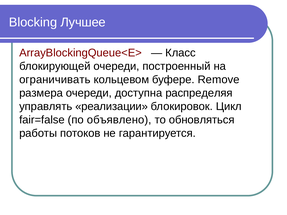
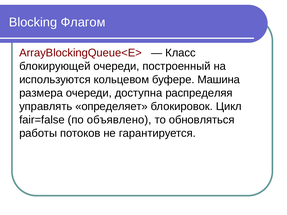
Лучшее: Лучшее -> Флагом (83, 22)
ограничивать: ограничивать -> используются (55, 80)
Remove: Remove -> Машина (219, 80)
реализации: реализации -> определяет (112, 107)
